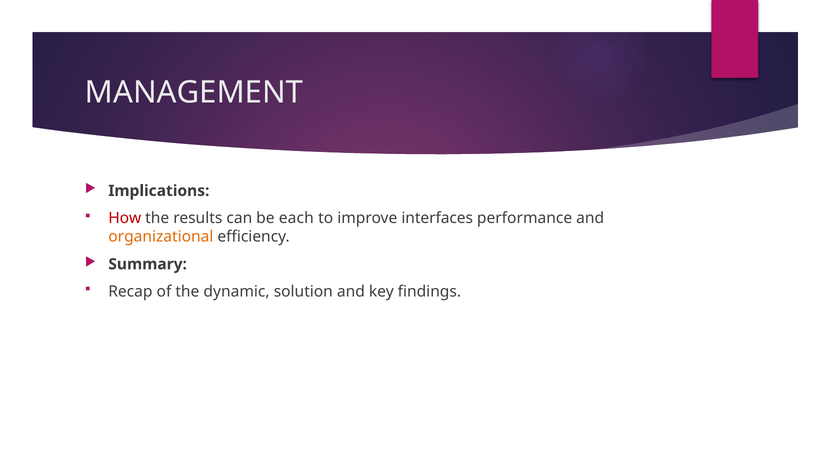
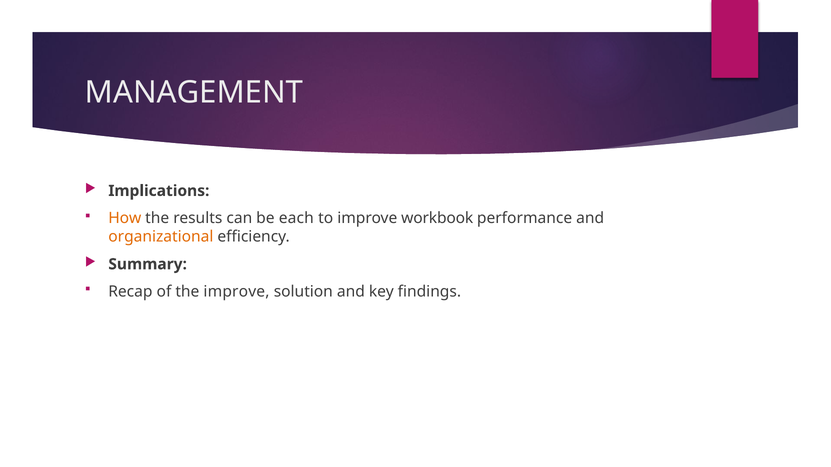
How colour: red -> orange (125, 218)
interfaces: interfaces -> workbook (437, 218)
the dynamic: dynamic -> improve (236, 292)
